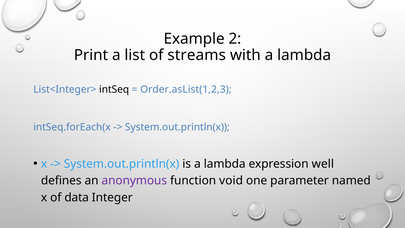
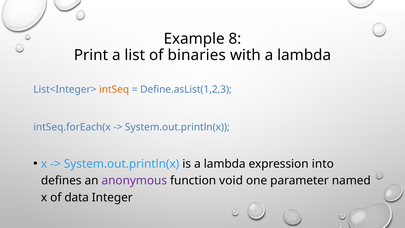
2: 2 -> 8 (235, 39)
streams: streams -> binaries (197, 55)
intSeq colour: black -> orange (114, 89)
Order.asList(1,2,3: Order.asList(1,2,3 -> Define.asList(1,2,3 (186, 89)
well: well -> into (323, 164)
